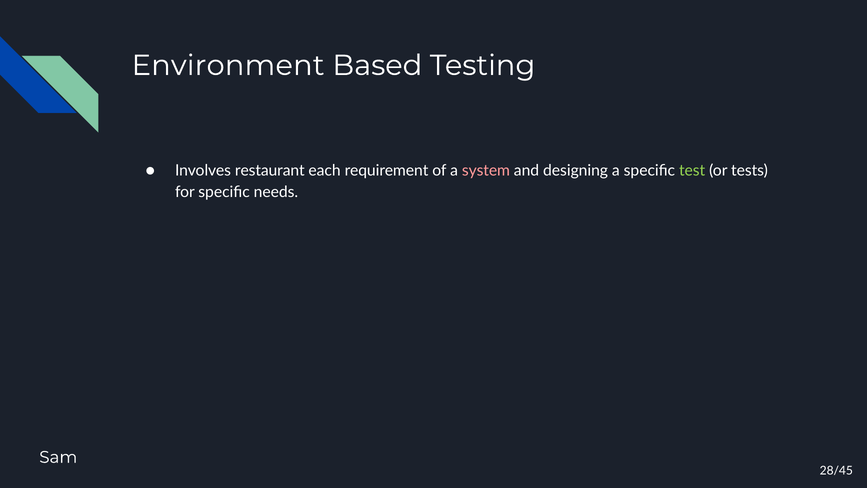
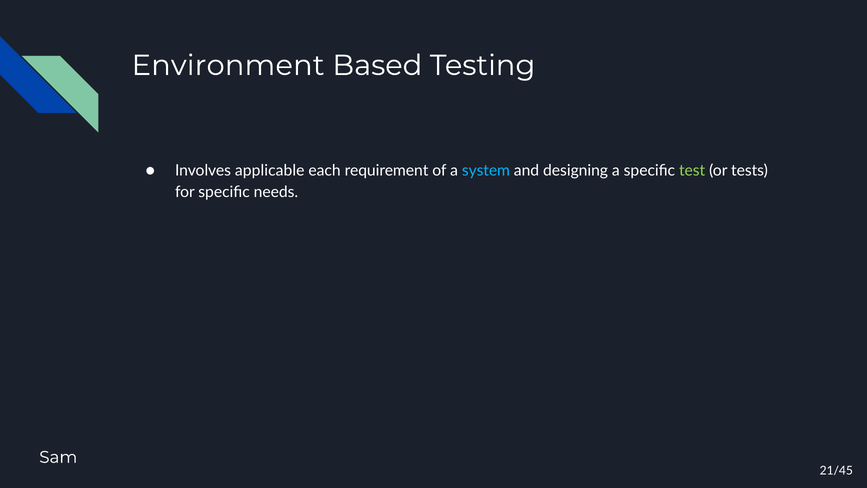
restaurant: restaurant -> applicable (270, 171)
system colour: pink -> light blue (486, 171)
28/45: 28/45 -> 21/45 (836, 471)
